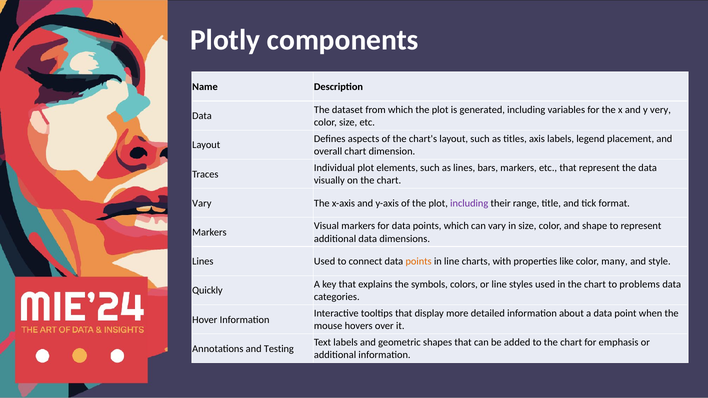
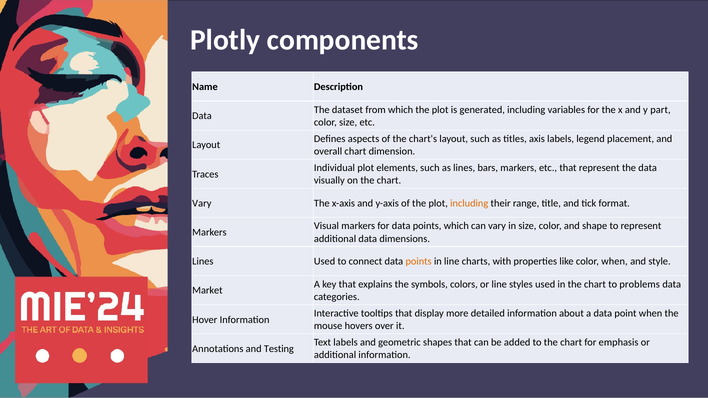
very: very -> part (660, 110)
including colour: purple -> orange (469, 203)
color many: many -> when (614, 262)
Quickly: Quickly -> Market (207, 291)
